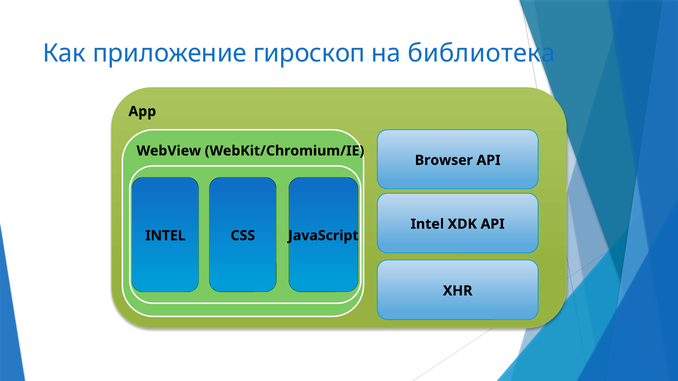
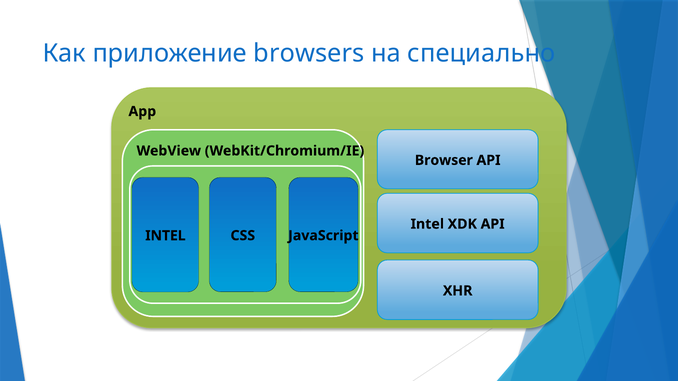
гироскоп: гироскоп -> browsers (309, 53)
библиотека: библиотека -> специально (481, 53)
